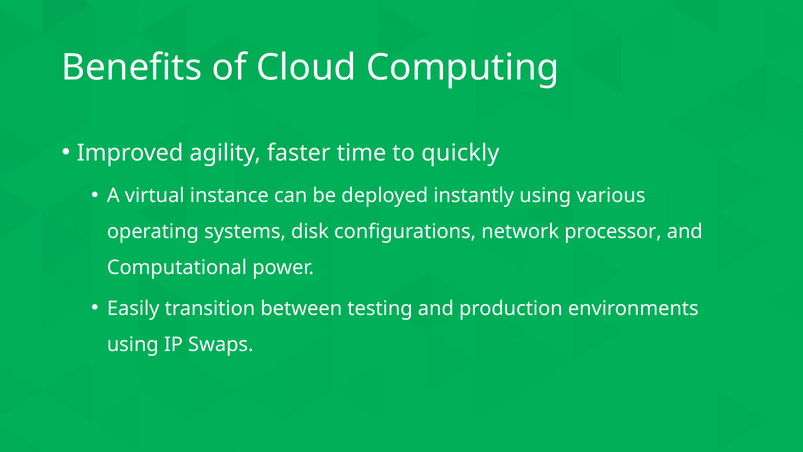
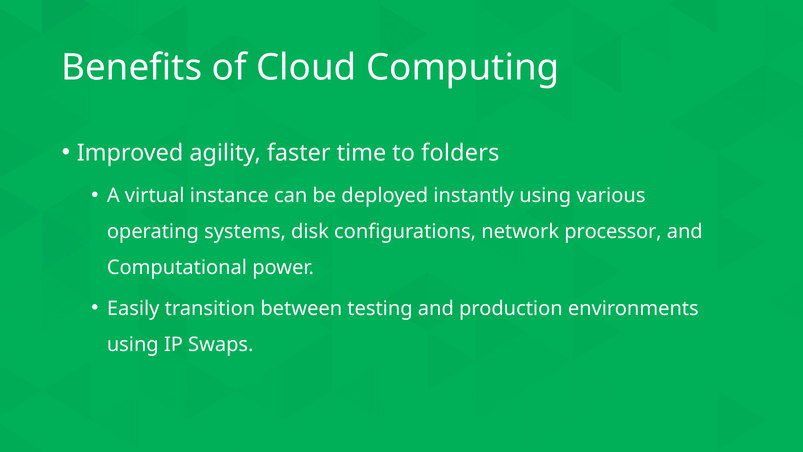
quickly: quickly -> folders (460, 153)
